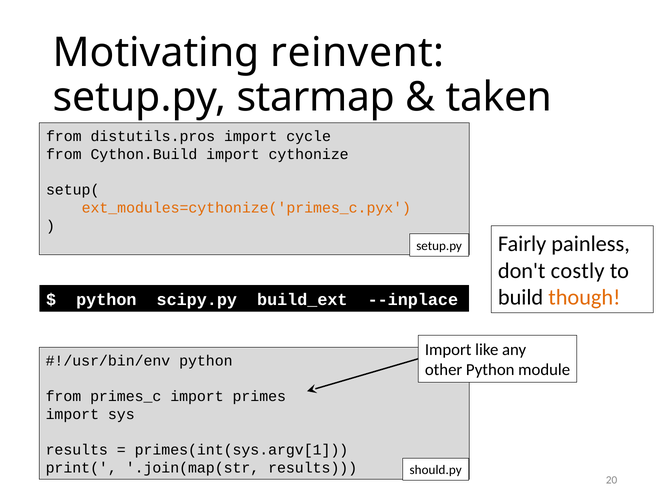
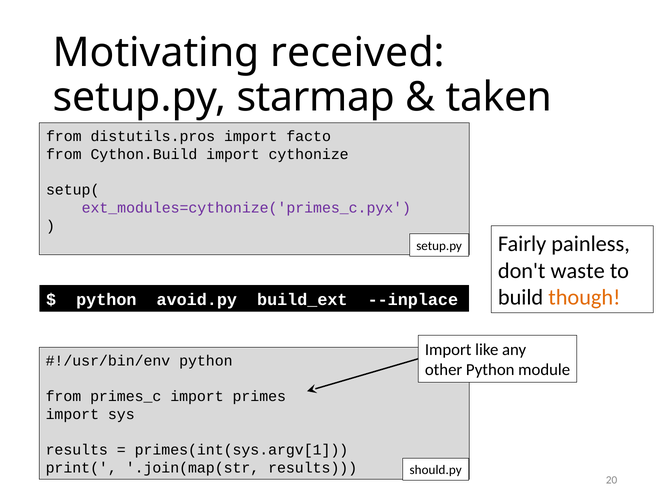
reinvent: reinvent -> received (358, 53)
cycle: cycle -> facto (309, 136)
ext_modules=cythonize('primes_c.pyx colour: orange -> purple (246, 208)
costly: costly -> waste (578, 270)
scipy.py: scipy.py -> avoid.py (197, 299)
